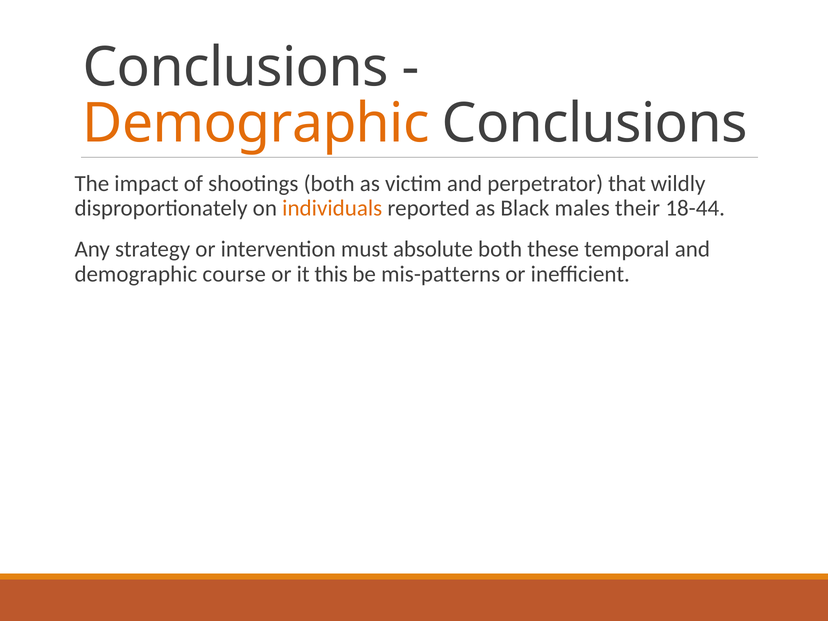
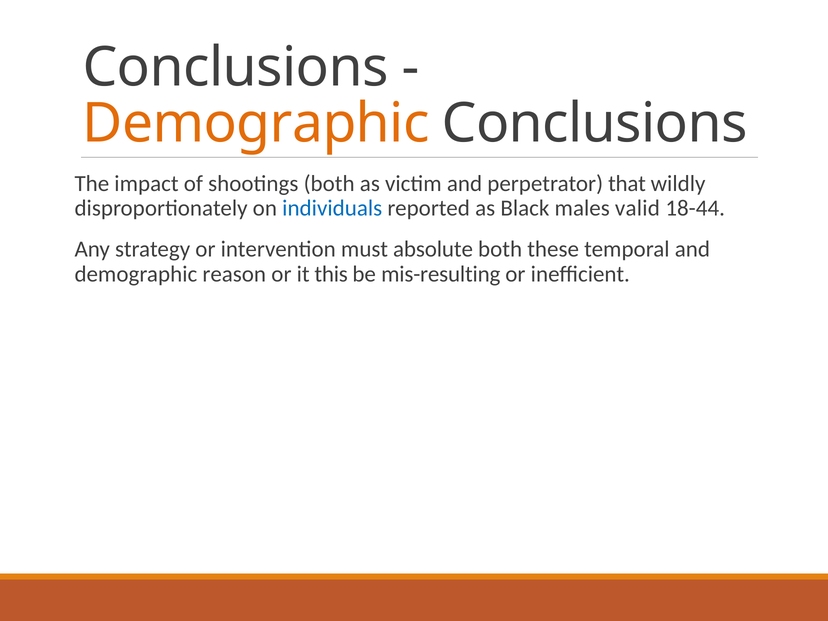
individuals colour: orange -> blue (332, 208)
their: their -> valid (637, 208)
course: course -> reason (234, 274)
mis-patterns: mis-patterns -> mis-resulting (441, 274)
